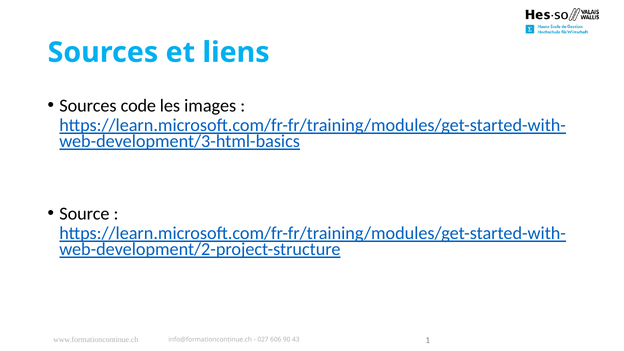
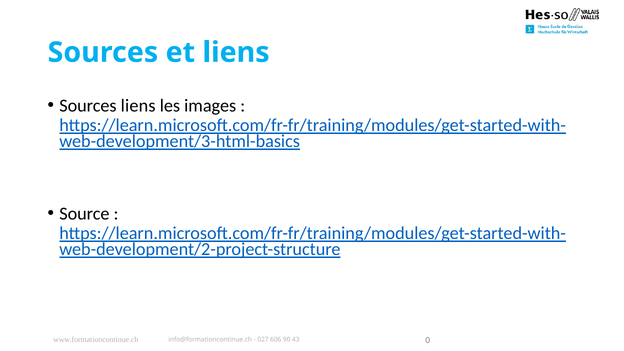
Sources code: code -> liens (138, 106)
1: 1 -> 0 (428, 340)
